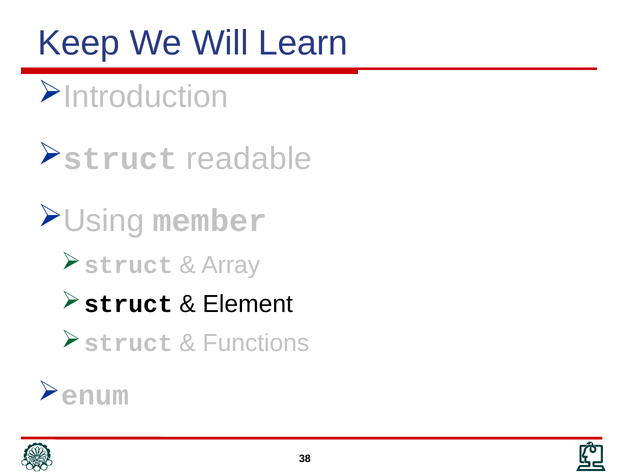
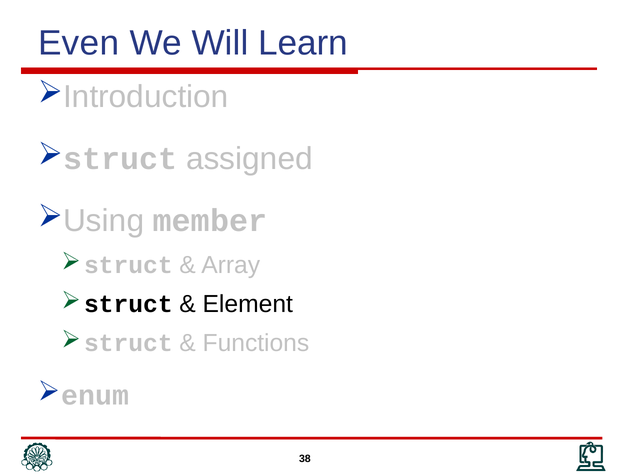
Keep: Keep -> Even (79, 43)
readable: readable -> assigned (249, 159)
